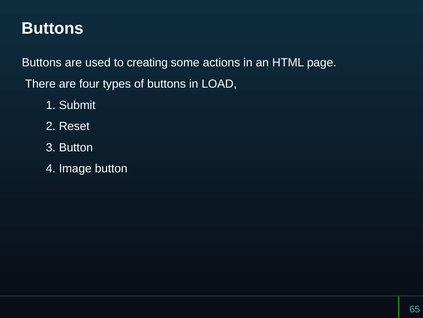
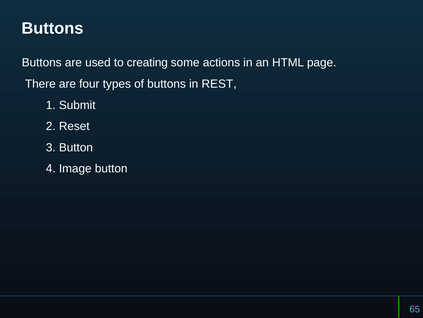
LOAD: LOAD -> REST (219, 84)
